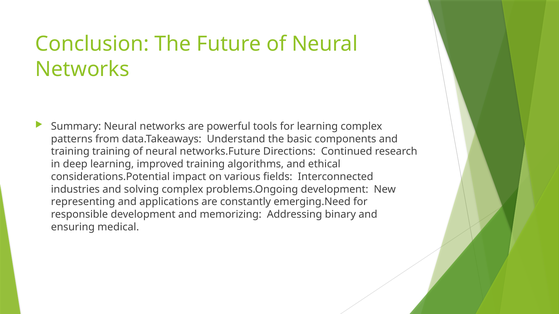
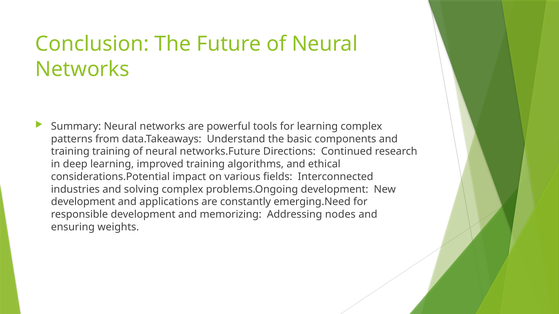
representing: representing -> development (83, 202)
binary: binary -> nodes (340, 215)
medical: medical -> weights (118, 227)
